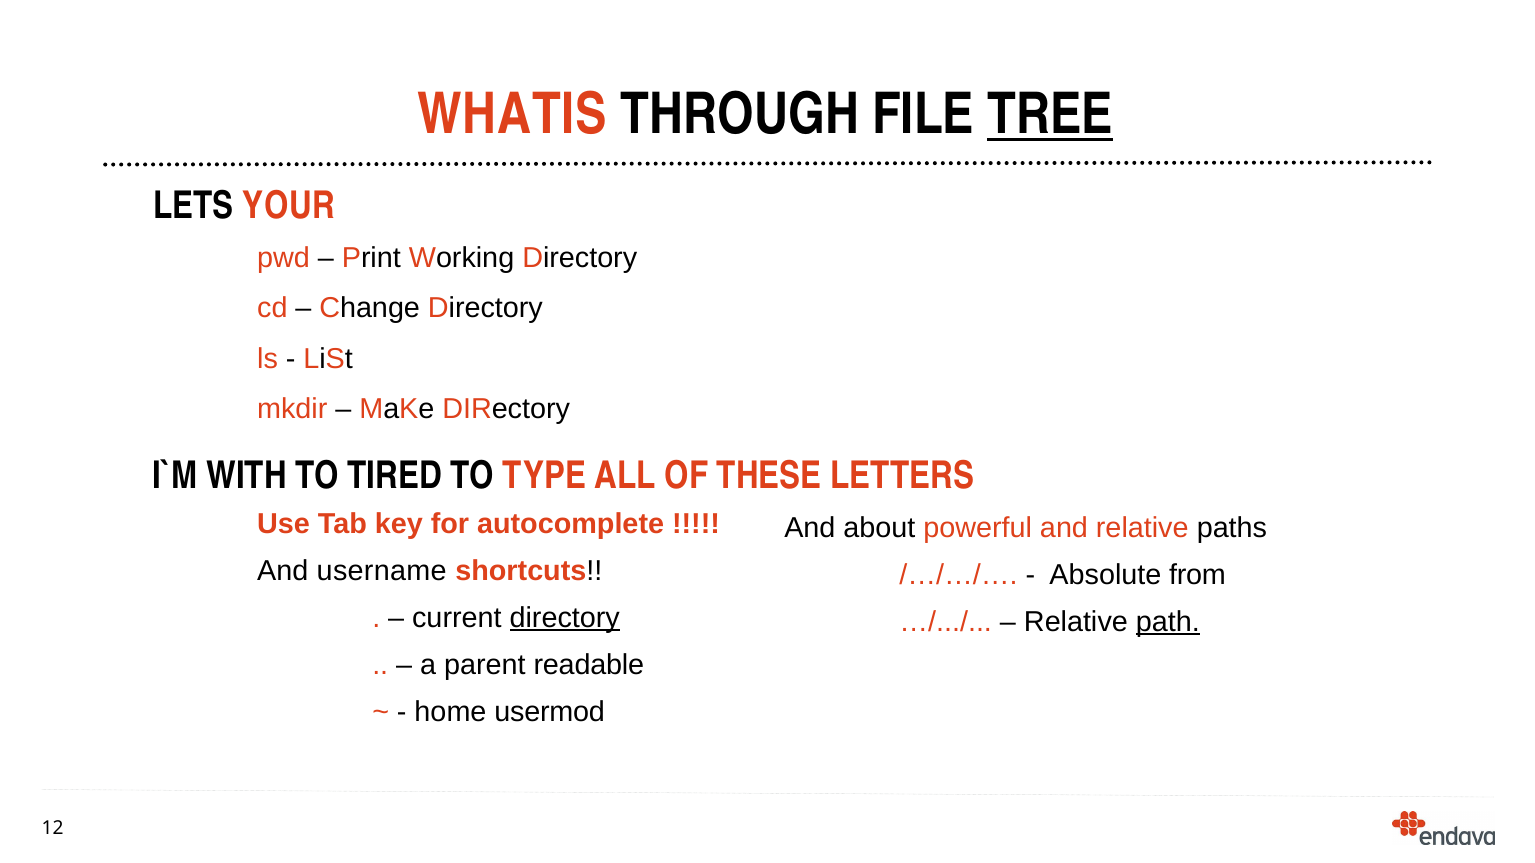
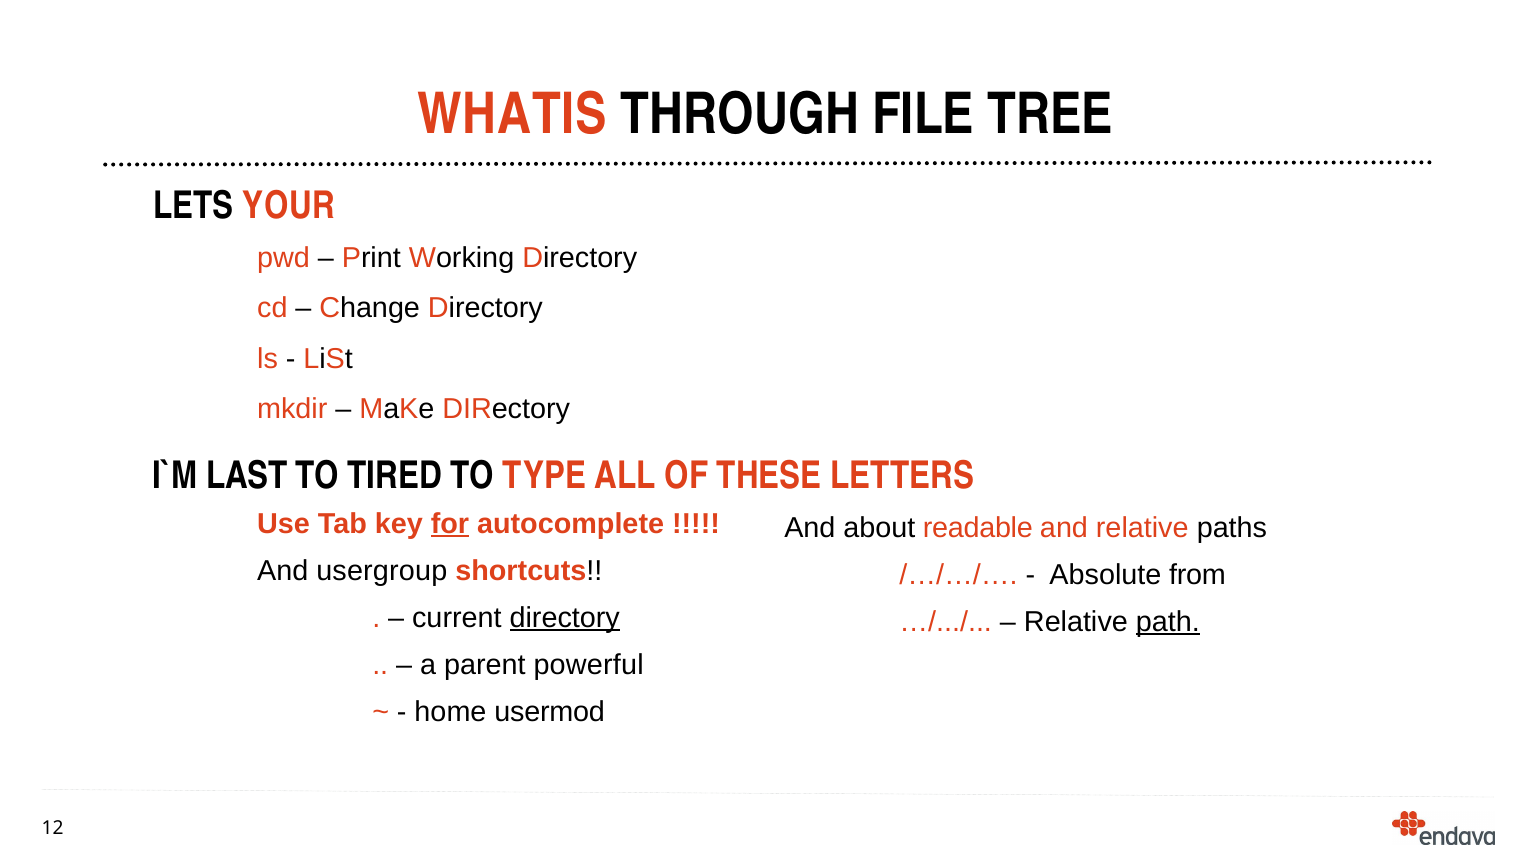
TREE underline: present -> none (1050, 115)
WITH: WITH -> LAST (247, 476)
for underline: none -> present (450, 524)
powerful: powerful -> readable (978, 528)
username: username -> usergroup (382, 571)
readable: readable -> powerful (589, 665)
